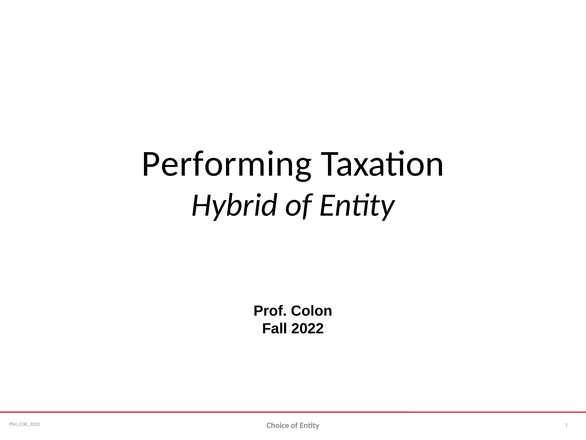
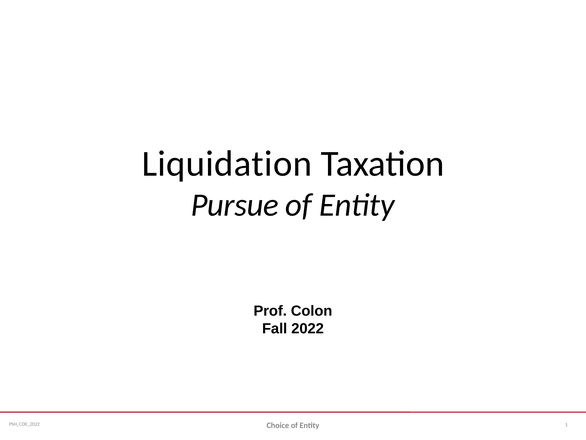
Performing: Performing -> Liquidation (227, 164)
Hybrid: Hybrid -> Pursue (235, 205)
